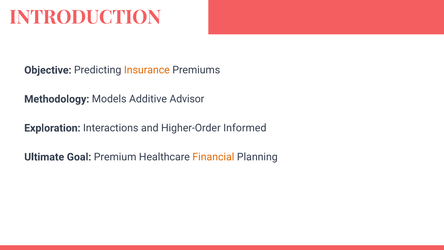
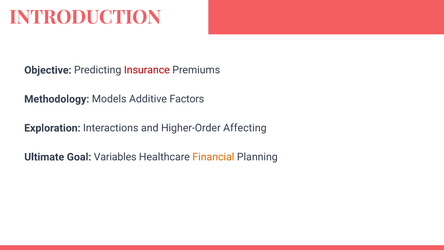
Insurance colour: orange -> red (147, 70)
Advisor: Advisor -> Factors (187, 99)
Informed: Informed -> Affecting (245, 128)
Premium: Premium -> Variables (115, 157)
